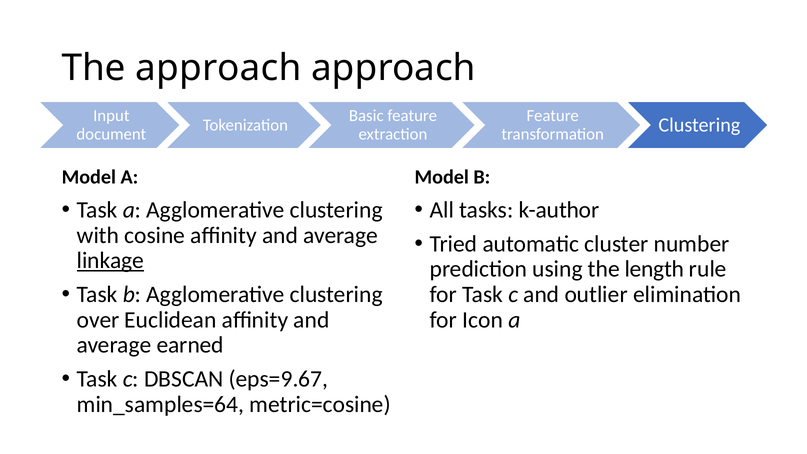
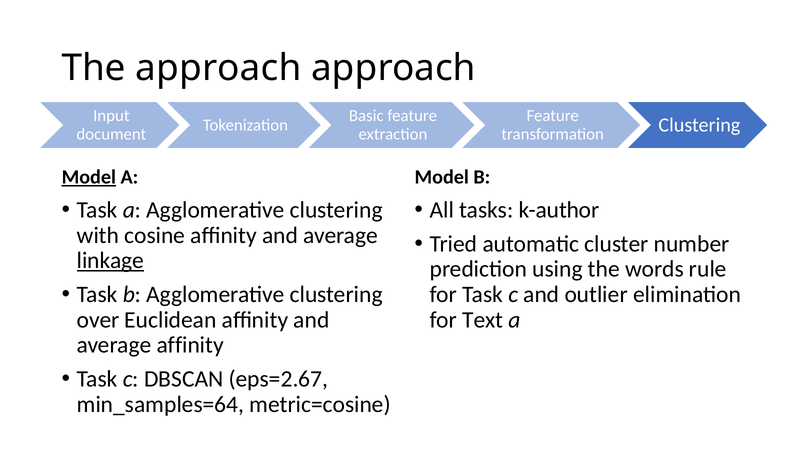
Model underline: none -> present (89, 177)
length: length -> words (654, 269)
Icon: Icon -> Text (483, 320)
average earned: earned -> affinity (190, 345)
eps=9.67: eps=9.67 -> eps=2.67 (278, 379)
